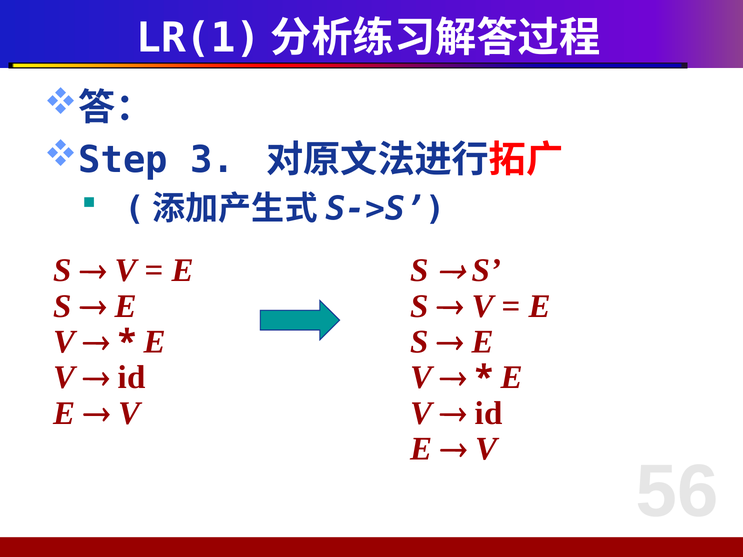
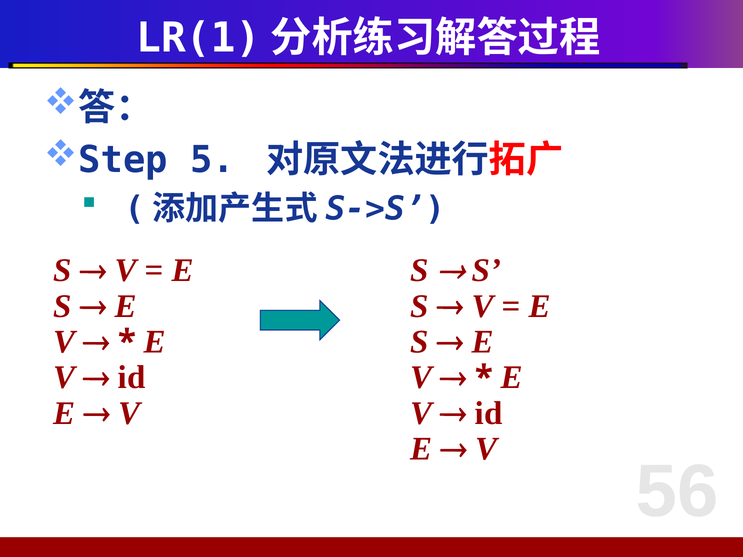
3: 3 -> 5 (212, 160)
